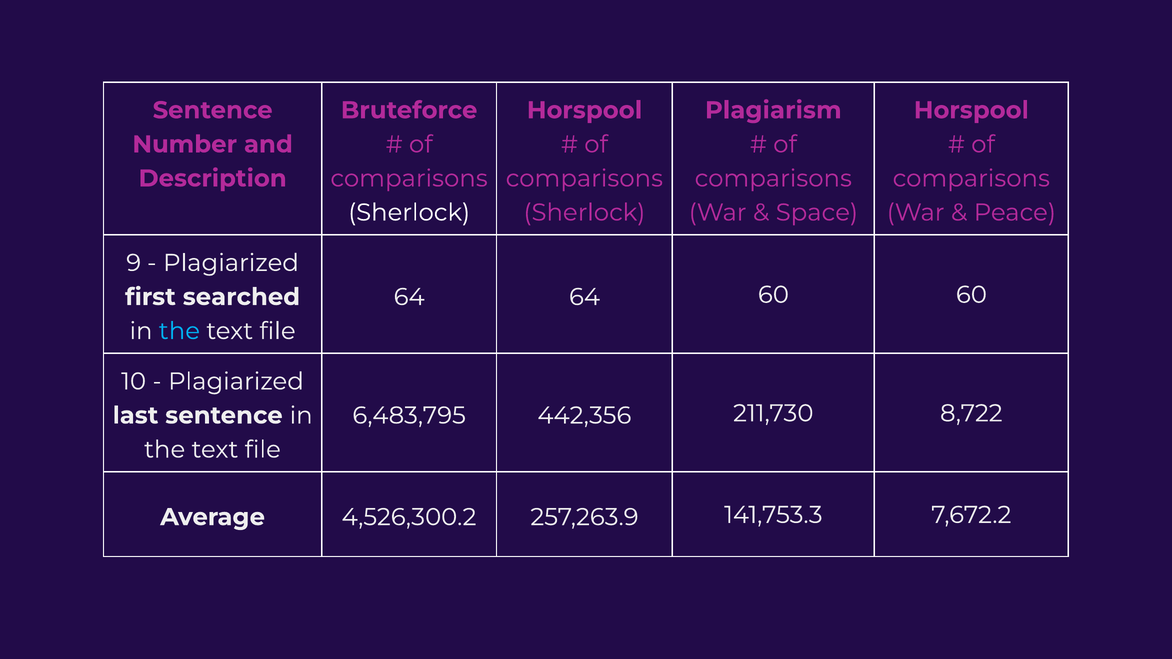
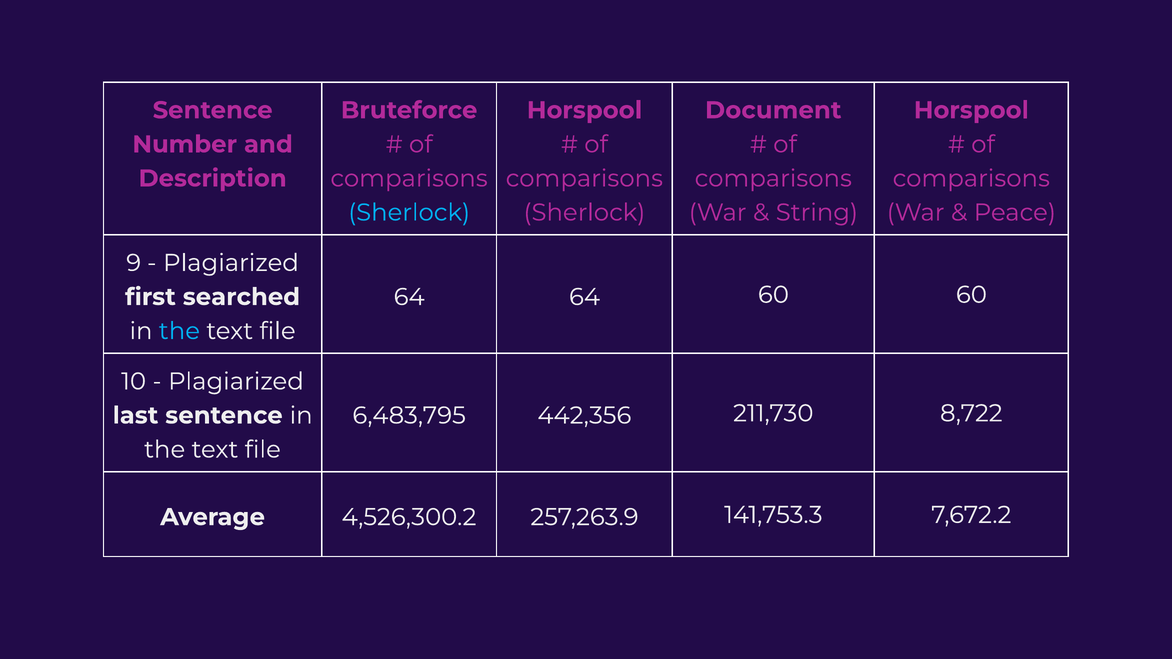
Plagiarism: Plagiarism -> Document (773, 110)
Sherlock colour: white -> light blue (409, 213)
Space: Space -> String (817, 213)
